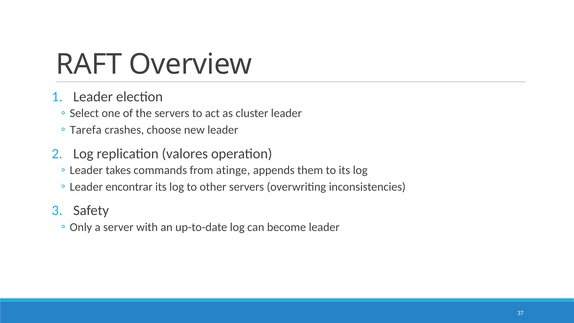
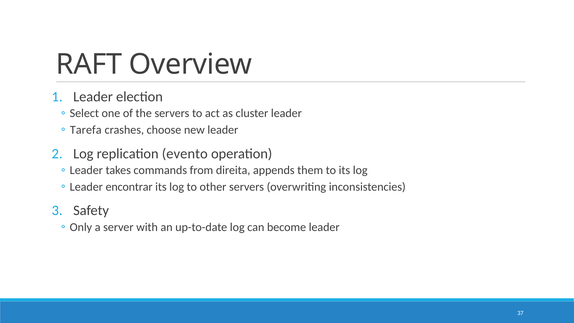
valores: valores -> evento (185, 154)
atinge: atinge -> direita (233, 170)
